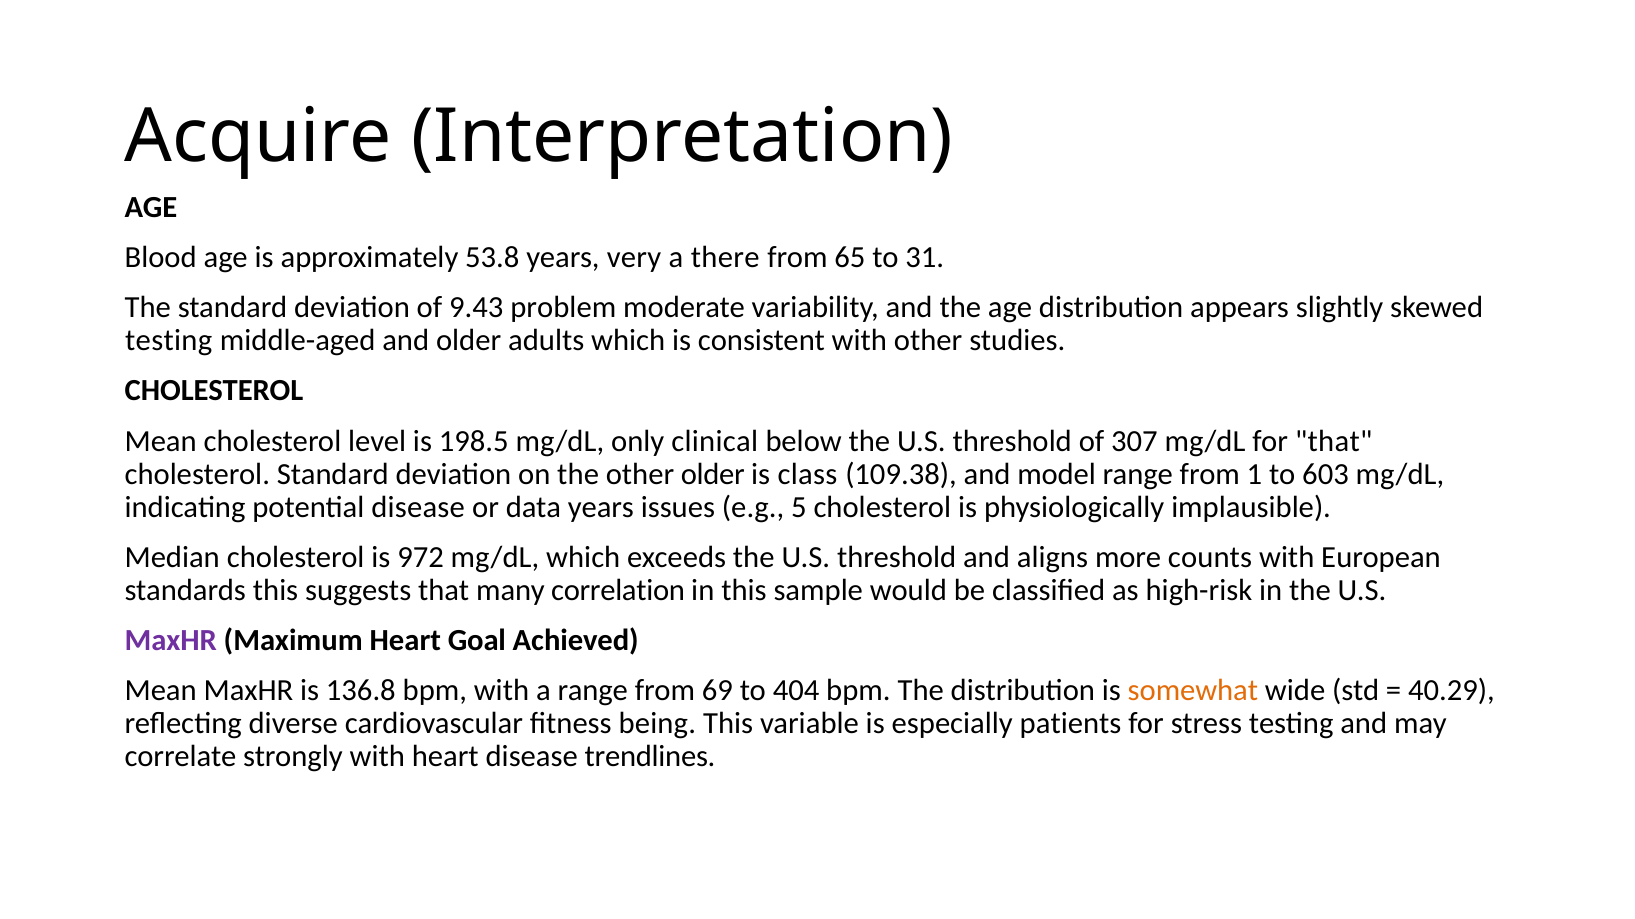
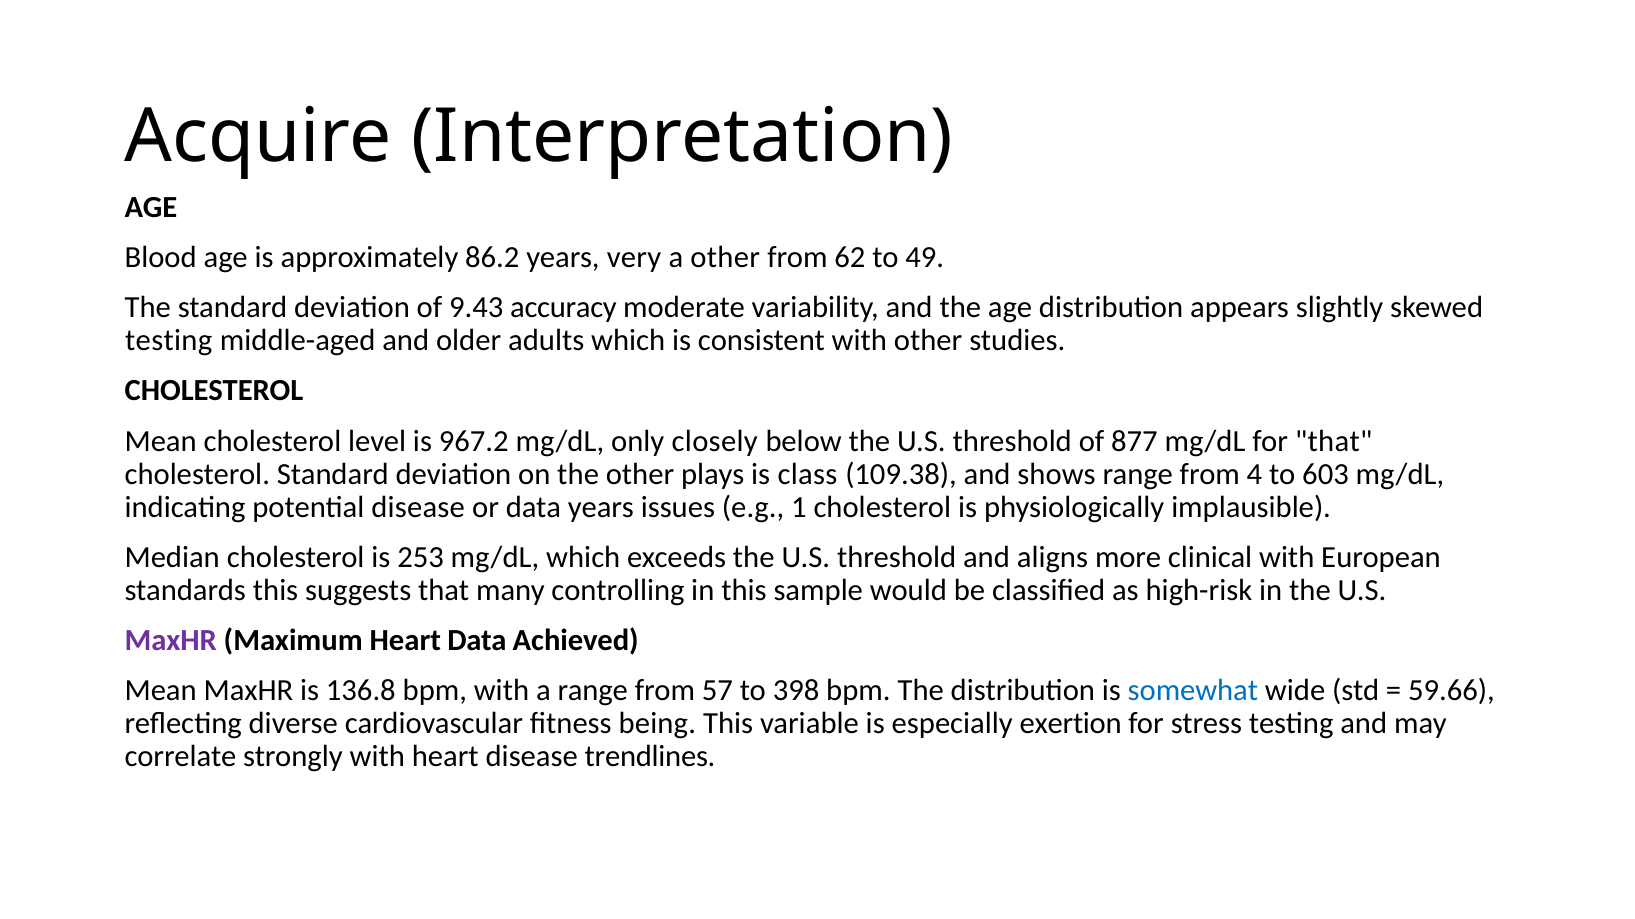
53.8: 53.8 -> 86.2 (492, 258)
a there: there -> other (725, 258)
65: 65 -> 62 (850, 258)
31: 31 -> 49 (925, 258)
problem: problem -> accuracy (563, 308)
198.5: 198.5 -> 967.2 (474, 441)
clinical: clinical -> closely (715, 441)
307: 307 -> 877 (1134, 441)
other older: older -> plays (713, 474)
model: model -> shows (1057, 474)
1: 1 -> 4 (1254, 474)
5: 5 -> 1 (799, 508)
972: 972 -> 253 (421, 558)
counts: counts -> clinical (1210, 558)
correlation: correlation -> controlling (618, 591)
Heart Goal: Goal -> Data (477, 641)
69: 69 -> 57 (717, 691)
404: 404 -> 398 (796, 691)
somewhat colour: orange -> blue (1193, 691)
40.29: 40.29 -> 59.66 (1452, 691)
patients: patients -> exertion (1071, 724)
